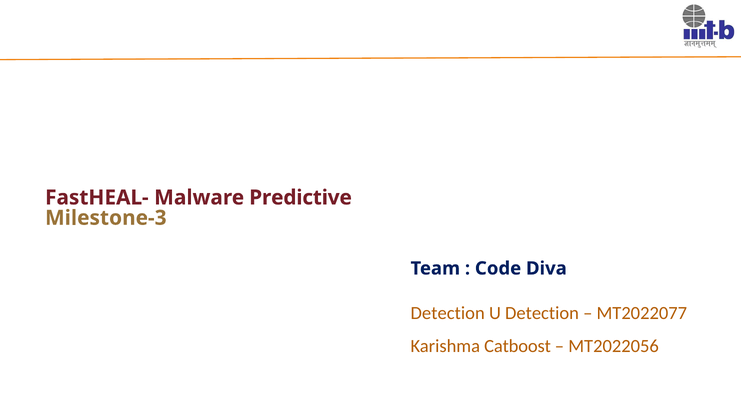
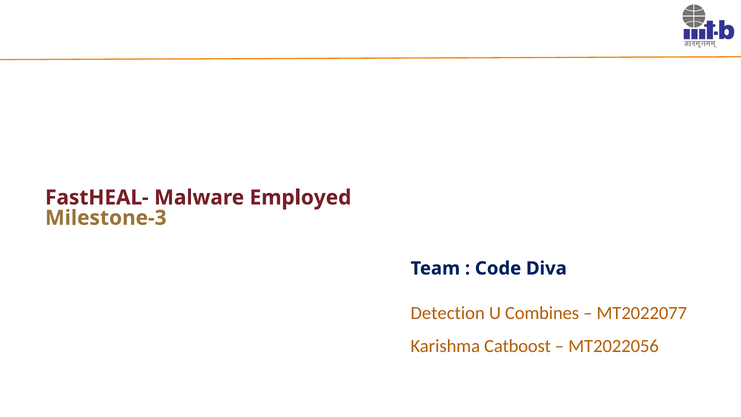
Predictive: Predictive -> Employed (300, 197)
U Detection: Detection -> Combines (542, 313)
